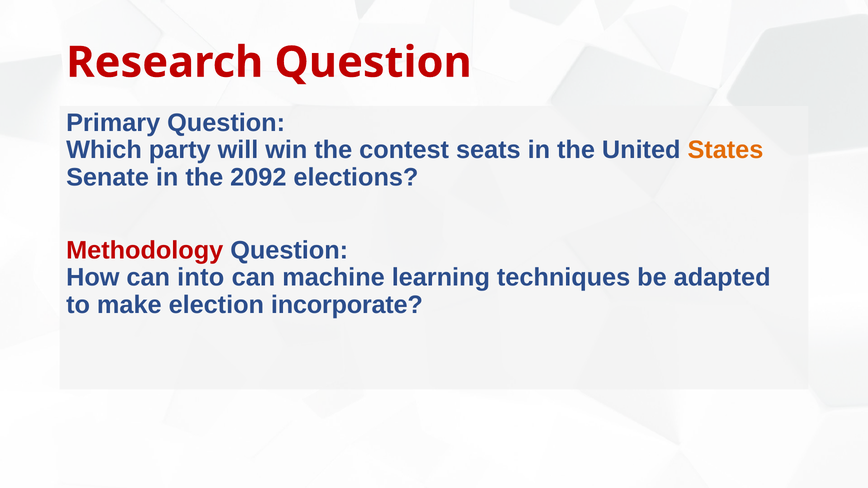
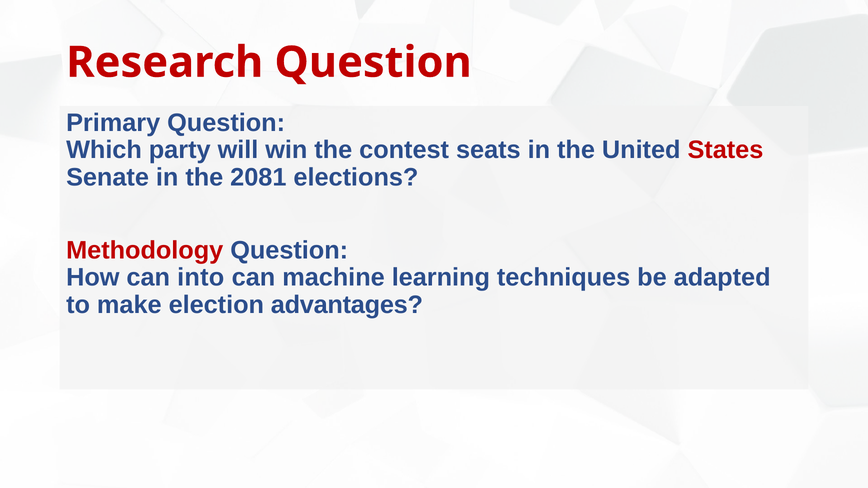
States colour: orange -> red (725, 150)
2092: 2092 -> 2081 (258, 178)
incorporate: incorporate -> advantages (347, 305)
